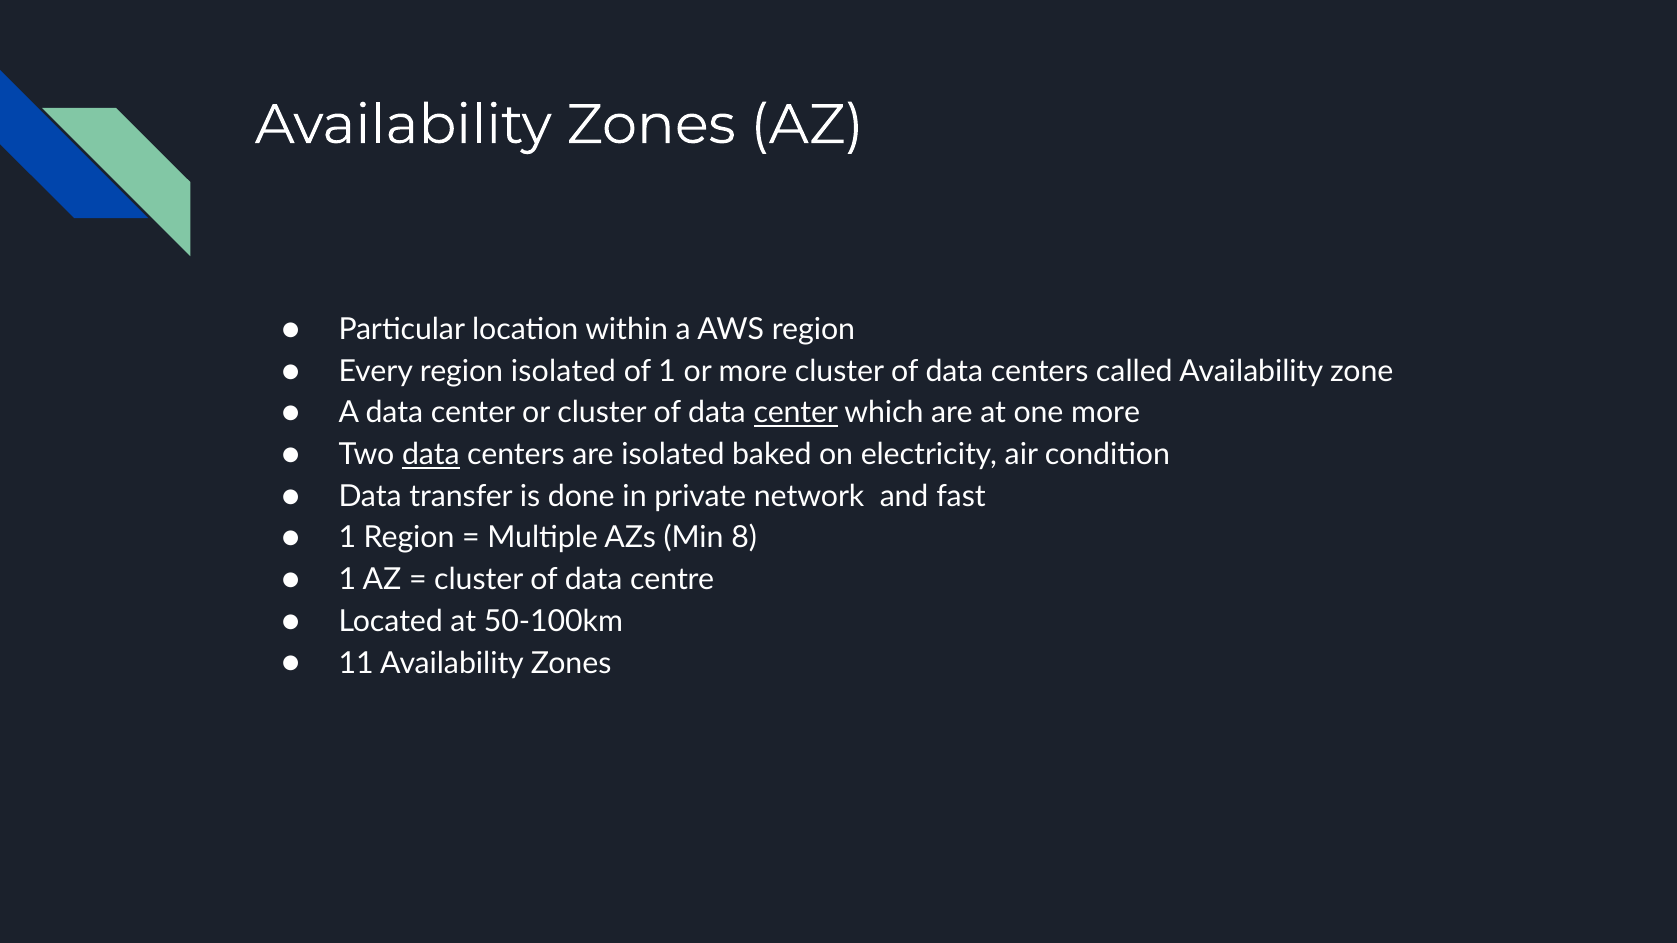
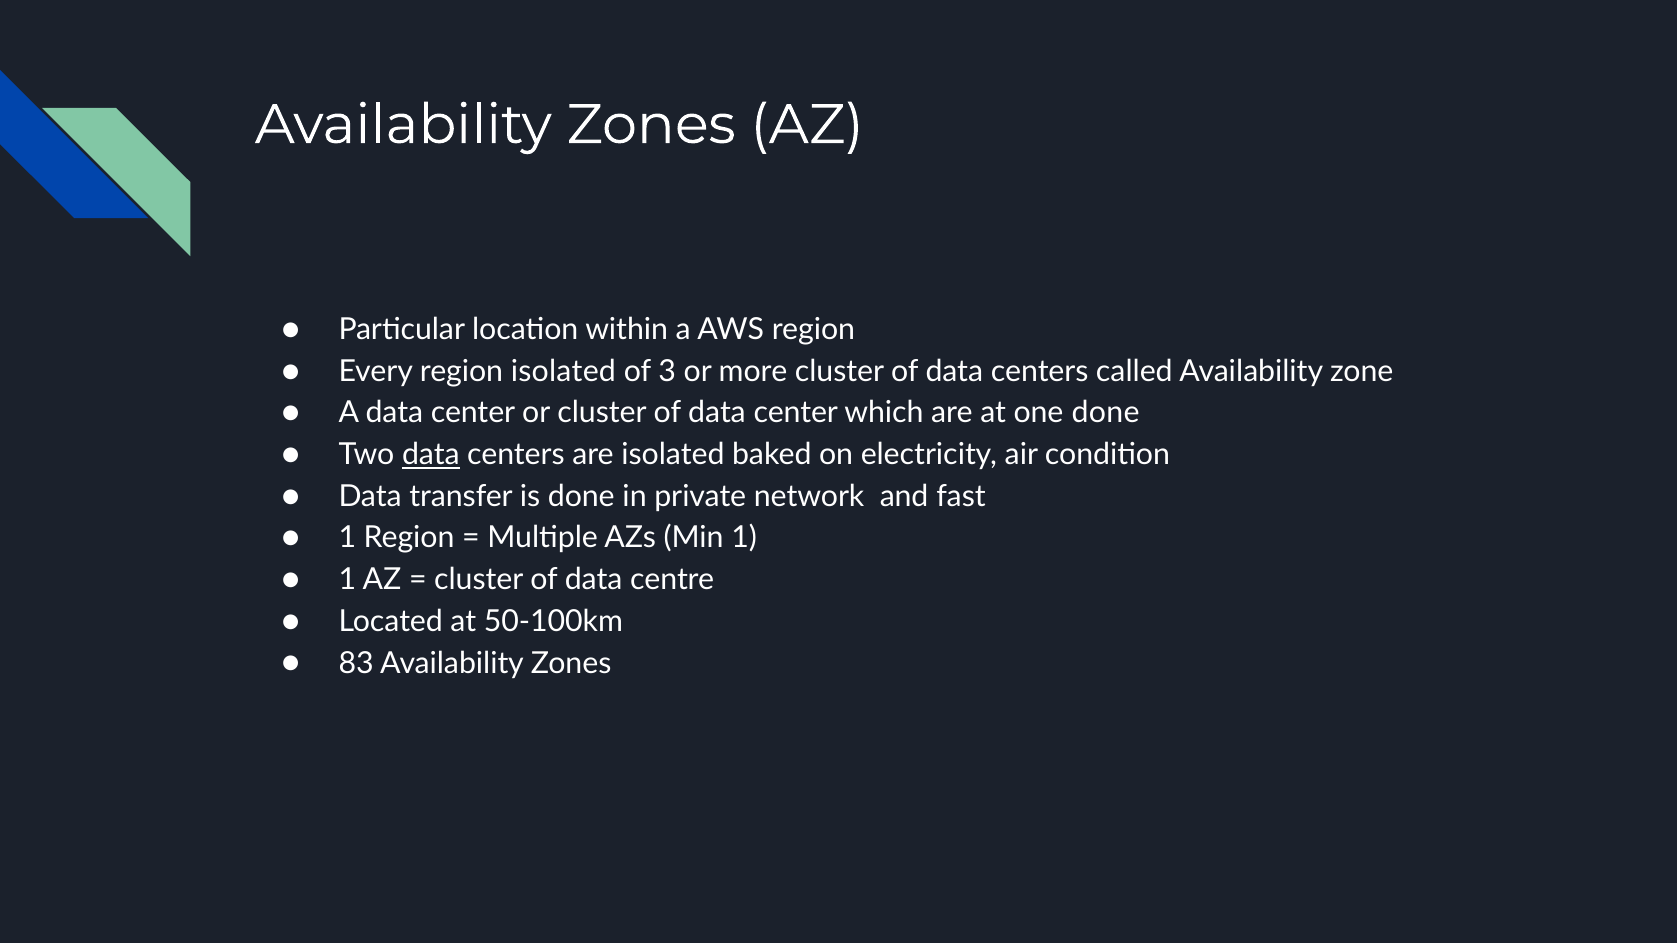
of 1: 1 -> 3 (667, 371)
center underline: present -> none (796, 413)
one more: more -> done (1106, 413)
Min 8: 8 -> 1 (744, 538)
11: 11 -> 83 (356, 663)
